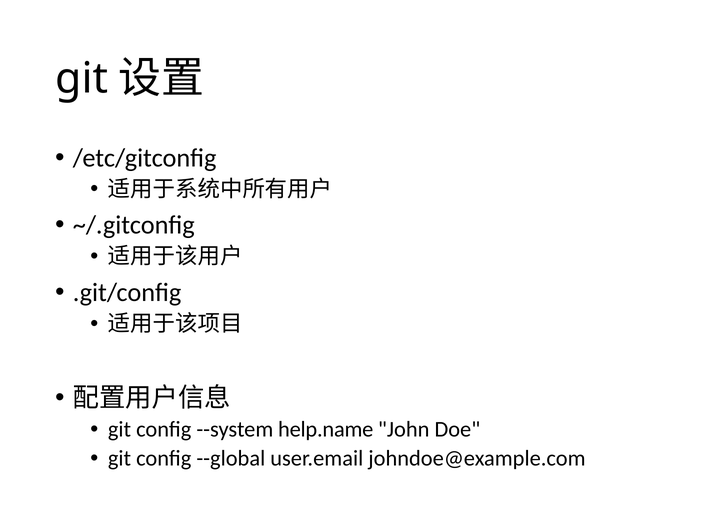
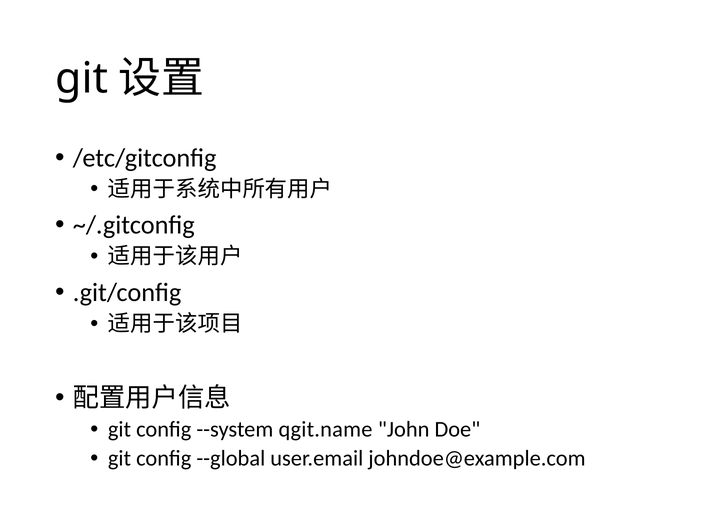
help.name: help.name -> qgit.name (325, 429)
